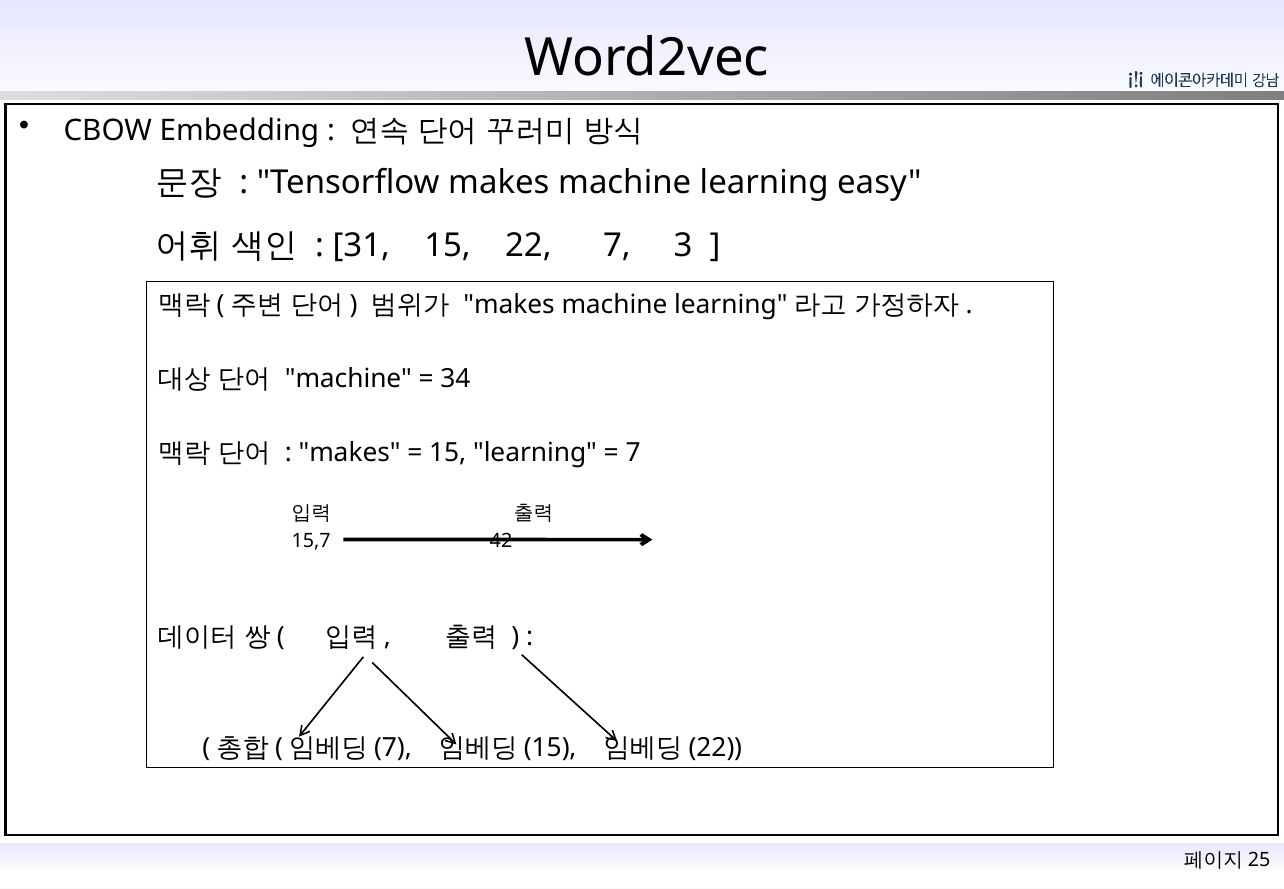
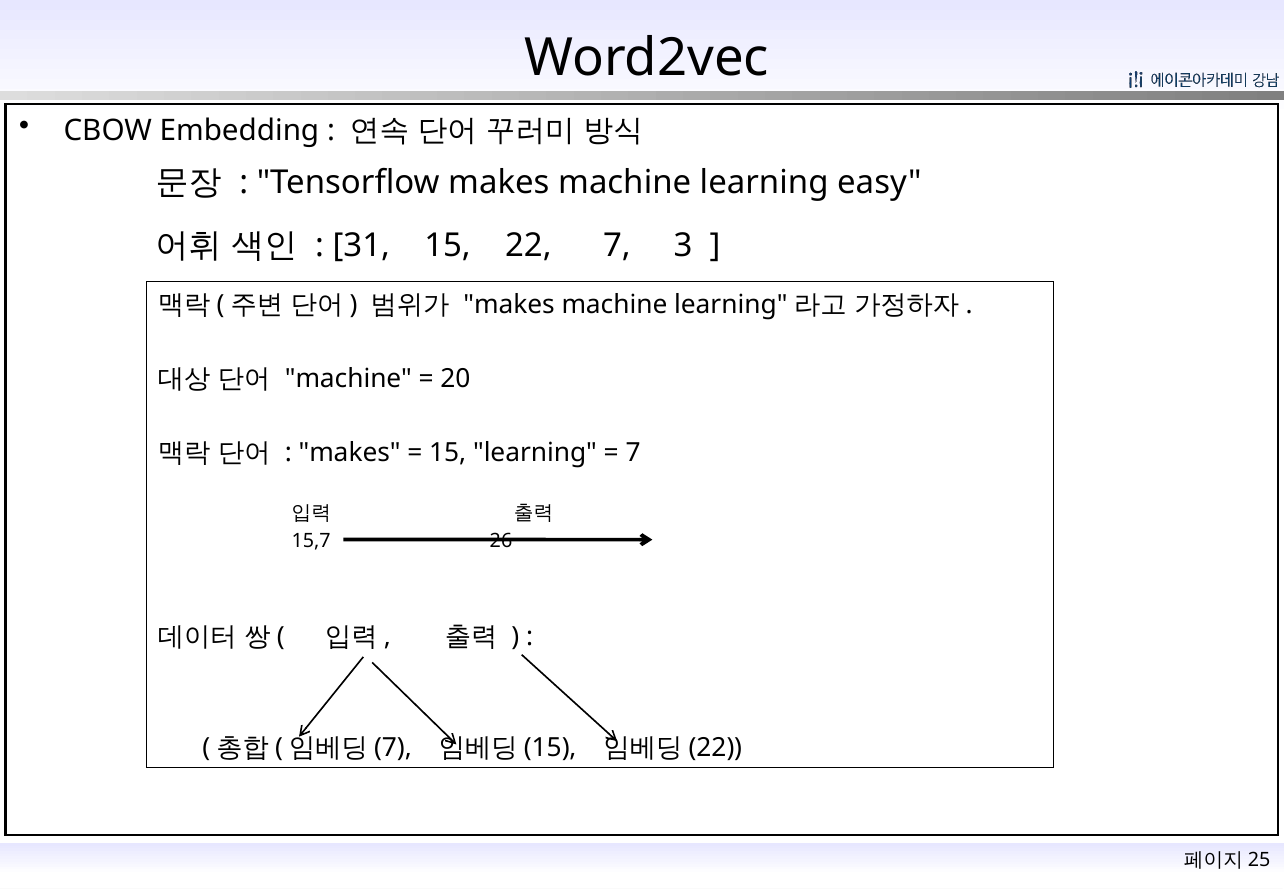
34: 34 -> 20 (455, 379)
42: 42 -> 26 (501, 541)
